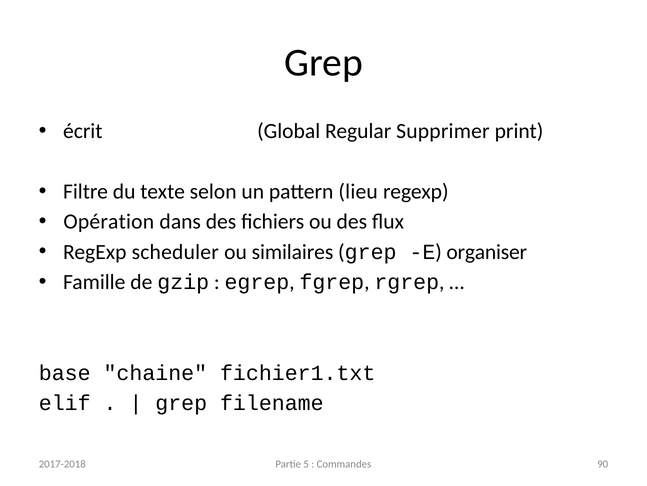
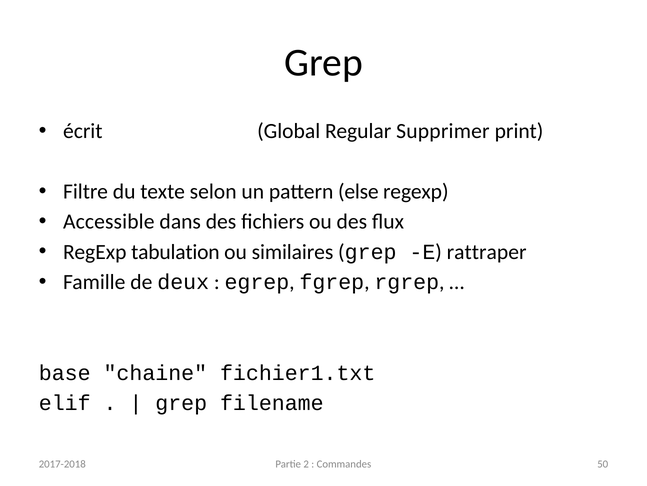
lieu: lieu -> else (358, 191)
Opération: Opération -> Accessible (109, 221)
scheduler: scheduler -> tabulation (175, 252)
organiser: organiser -> rattraper (487, 252)
gzip: gzip -> deux (183, 282)
5: 5 -> 2 (306, 463)
90: 90 -> 50 (603, 463)
